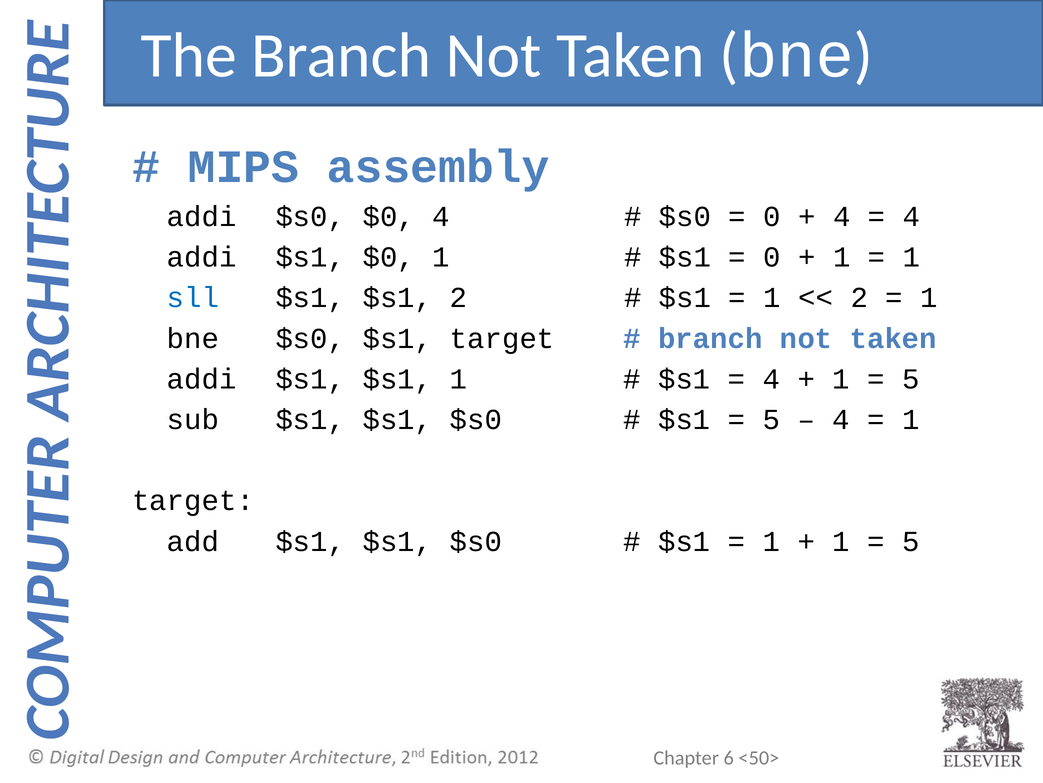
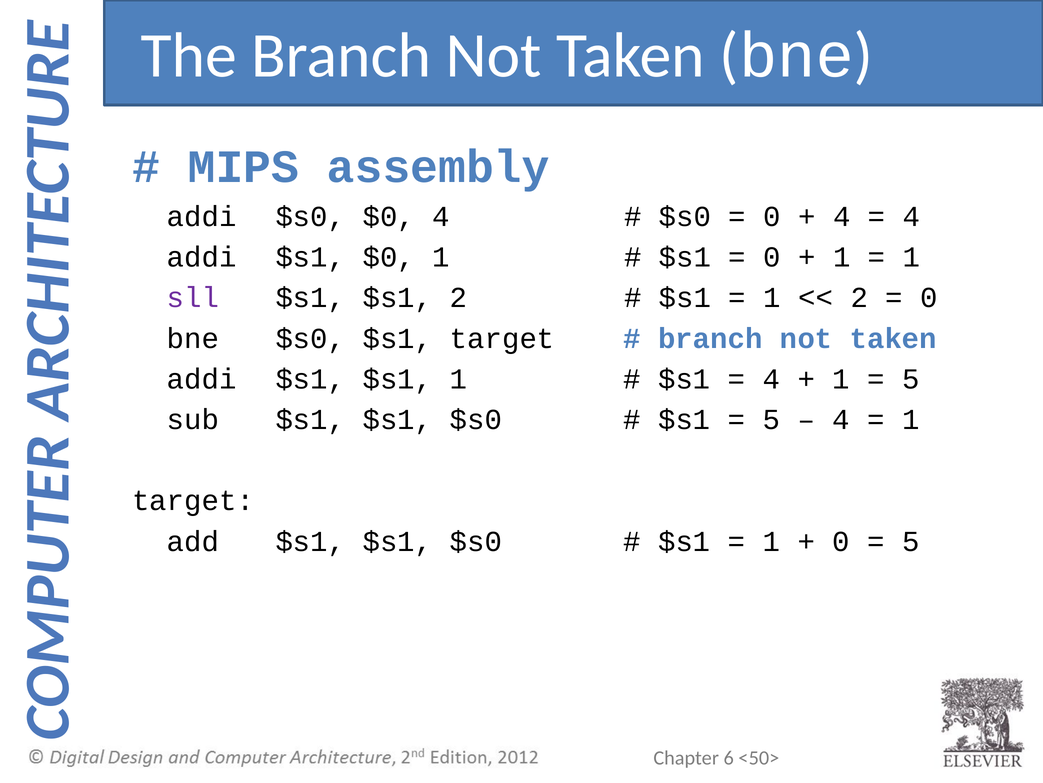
sll colour: blue -> purple (193, 298)
1: 1 -> 0 (929, 298)
1: 1 -> 0 (841, 541)
